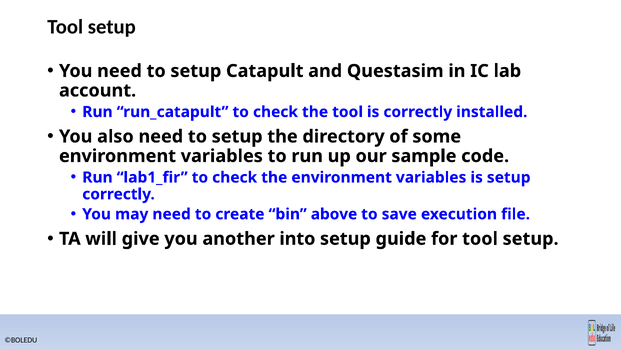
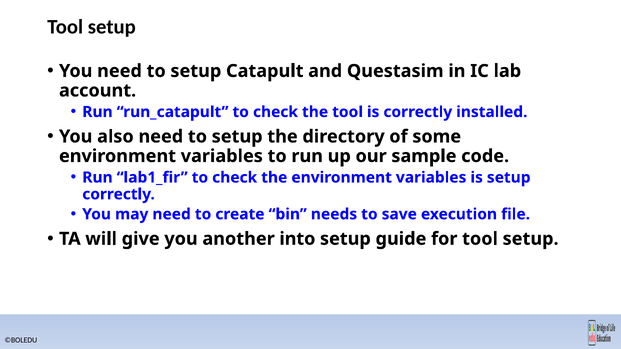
above: above -> needs (334, 214)
